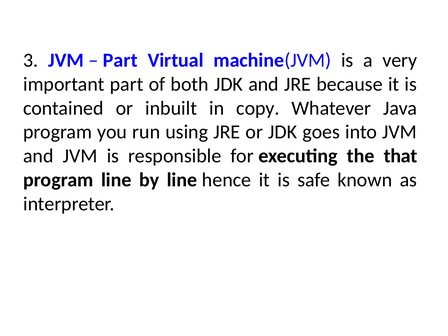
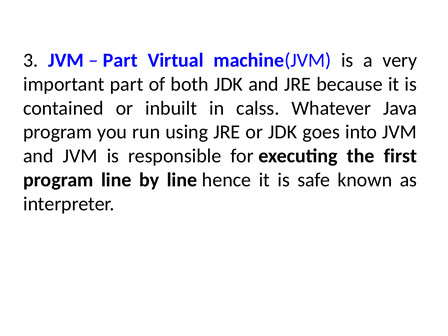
copy: copy -> calss (258, 108)
that: that -> first (400, 156)
